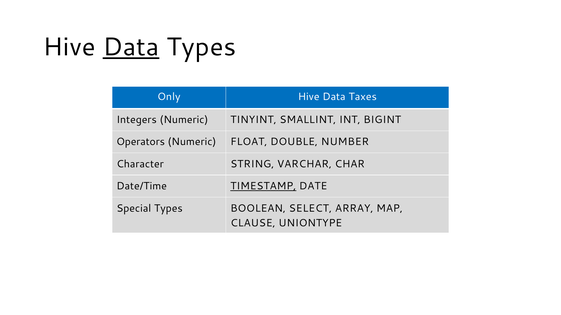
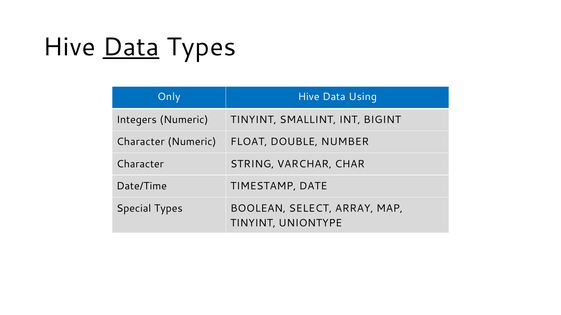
Taxes: Taxes -> Using (363, 97)
Operators: Operators -> Character (140, 142)
TIMESTAMP underline: present -> none (263, 186)
CLAUSE: CLAUSE -> TINYINT (253, 223)
